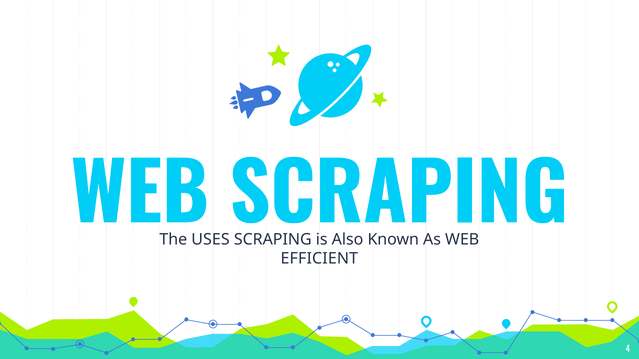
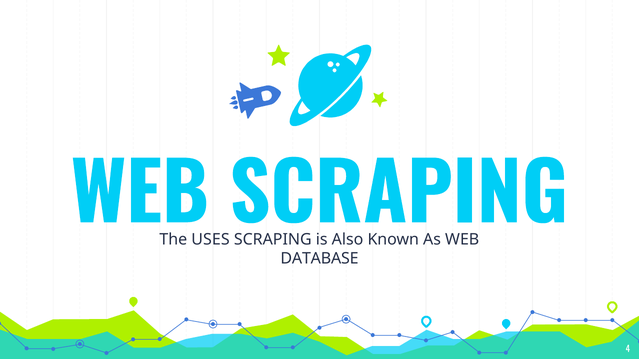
EFFICIENT: EFFICIENT -> DATABASE (320, 259)
